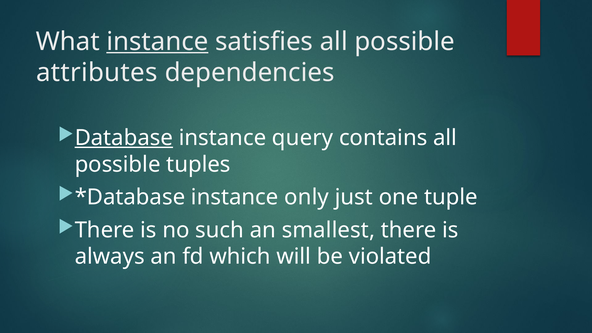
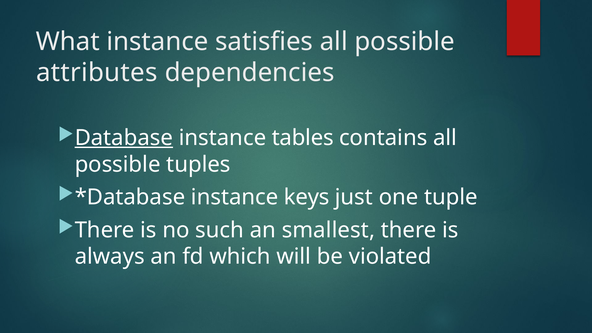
instance underline: present -> none (157, 42)
query: query -> tables (303, 138)
only: only -> keys (307, 197)
